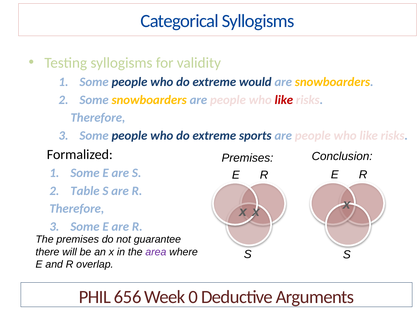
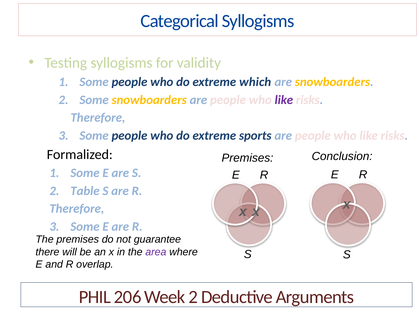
would: would -> which (255, 82)
like colour: red -> purple (284, 100)
656: 656 -> 206 (128, 297)
Week 0: 0 -> 2 (193, 297)
